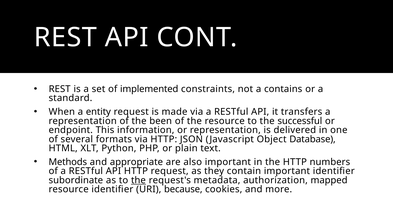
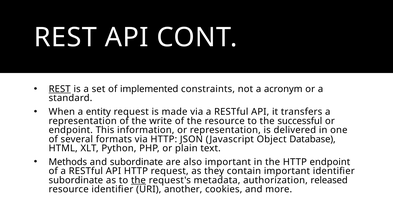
REST underline: none -> present (60, 89)
contains: contains -> acronym (283, 89)
been: been -> write (161, 121)
and appropriate: appropriate -> subordinate (136, 162)
HTTP numbers: numbers -> endpoint (330, 162)
mapped: mapped -> released (329, 180)
because: because -> another (183, 189)
